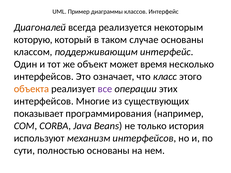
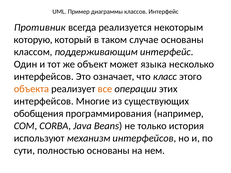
Диагоналей: Диагоналей -> Противник (40, 27)
время: время -> языка (154, 64)
все colour: purple -> orange (105, 89)
показывает: показывает -> обобщения (39, 114)
